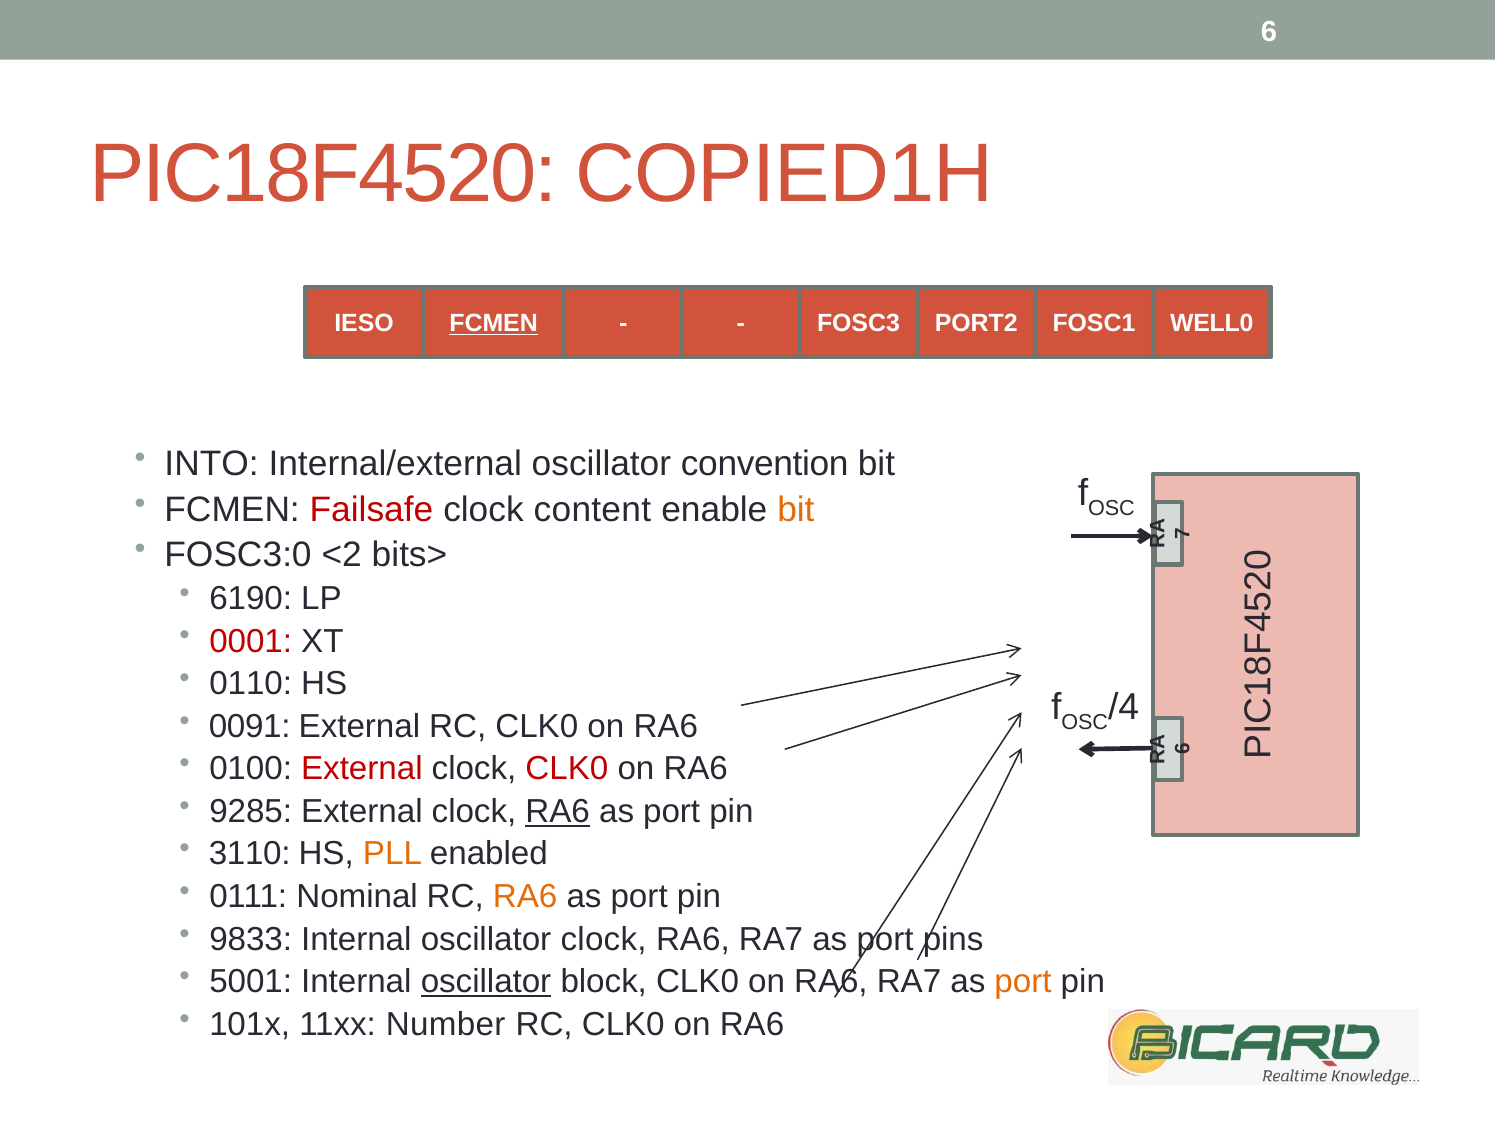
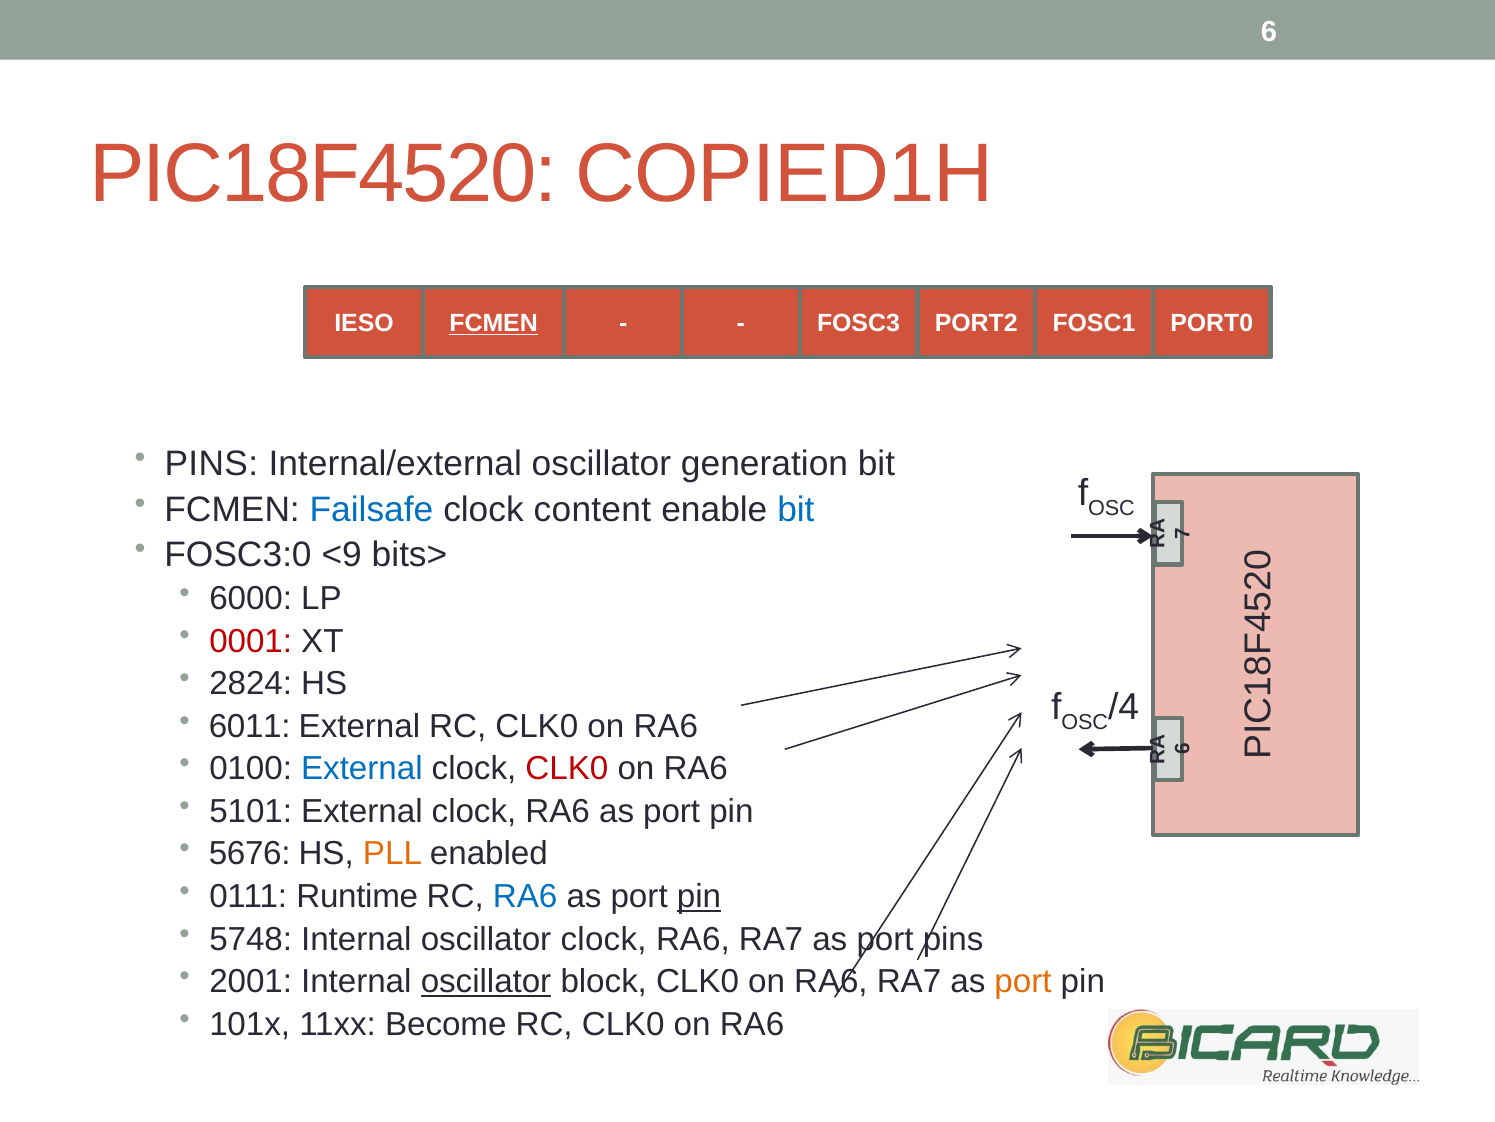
WELL0: WELL0 -> PORT0 (1212, 324)
INTO: INTO -> PINS (211, 464)
convention: convention -> generation (765, 464)
Failsafe colour: red -> blue (371, 509)
bit colour: orange -> blue (796, 509)
<2: <2 -> <9 (342, 555)
6190: 6190 -> 6000 (251, 598)
0110: 0110 -> 2824 (251, 683)
0091: 0091 -> 6011 (250, 726)
External colour: red -> blue (362, 768)
9285: 9285 -> 5101 (251, 811)
RA6 underline: present -> none (558, 811)
3110: 3110 -> 5676 (250, 853)
Nominal: Nominal -> Runtime (357, 896)
RA6 colour: orange -> blue (525, 896)
pin underline: none -> present (699, 896)
9833: 9833 -> 5748 (251, 939)
5001: 5001 -> 2001 (251, 981)
Number: Number -> Become (446, 1024)
